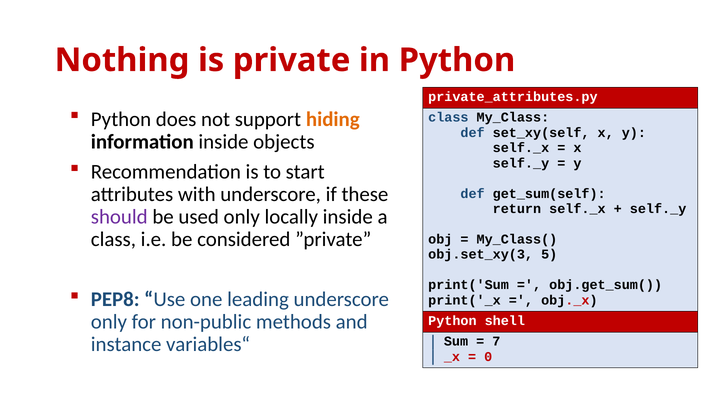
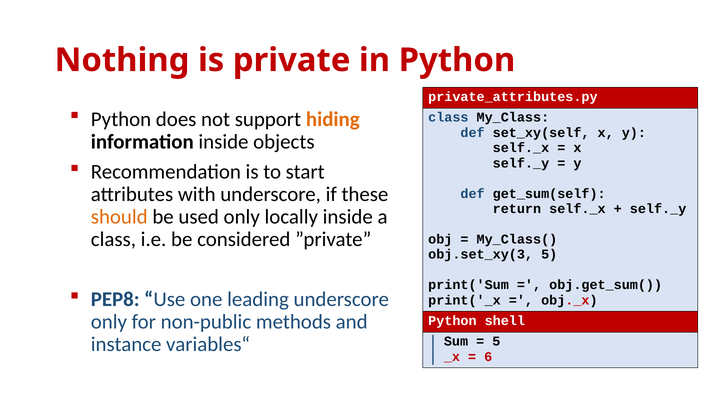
should colour: purple -> orange (119, 217)
7: 7 -> 5 (496, 342)
0: 0 -> 6 (488, 357)
